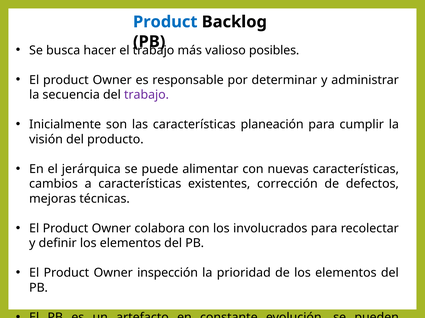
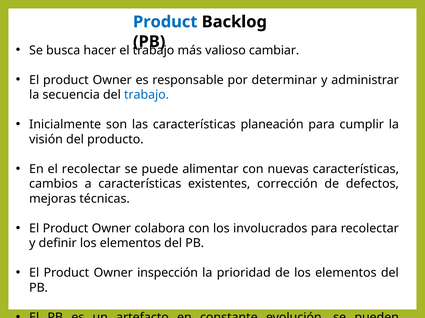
valioso posibles: posibles -> cambiar (274, 50)
trabajo colour: purple -> blue (147, 95)
el jerárquica: jerárquica -> recolectar (91, 169)
